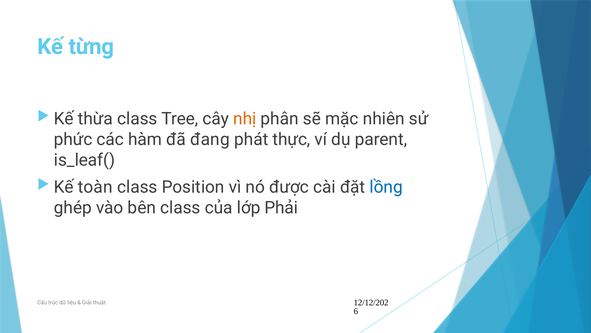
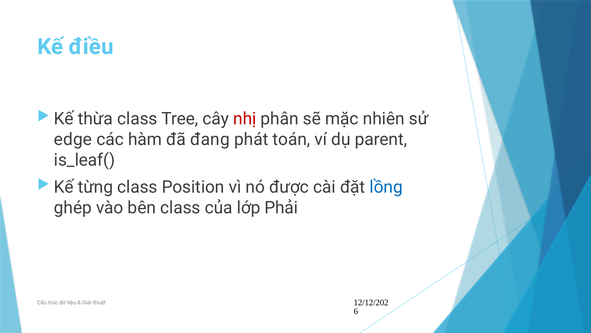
từng: từng -> điều (91, 47)
nhị colour: orange -> red (245, 119)
phức: phức -> edge (73, 139)
thực: thực -> toán (291, 139)
toàn: toàn -> từng (95, 187)
